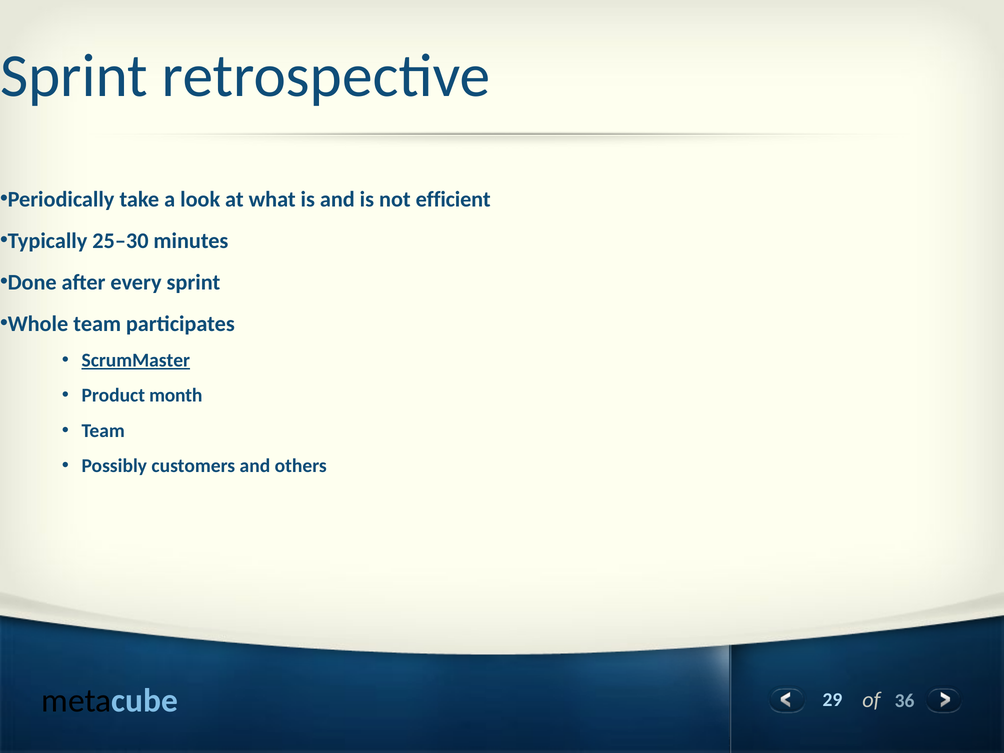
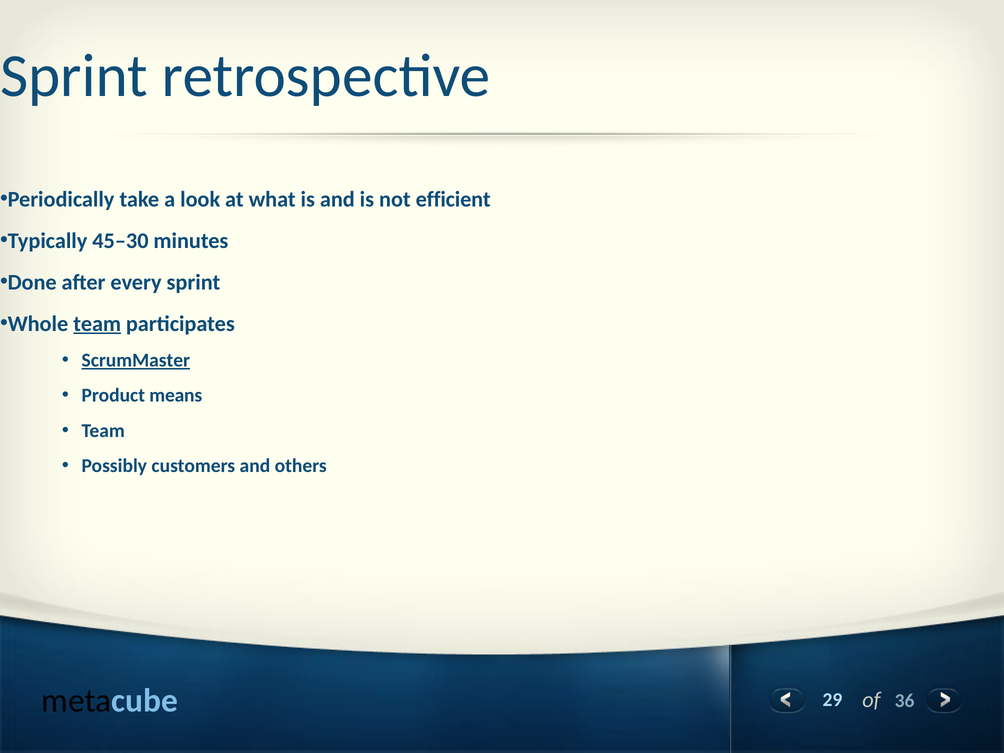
25–30: 25–30 -> 45–30 (120, 241)
team underline: none -> present (97, 324)
month: month -> means (176, 396)
